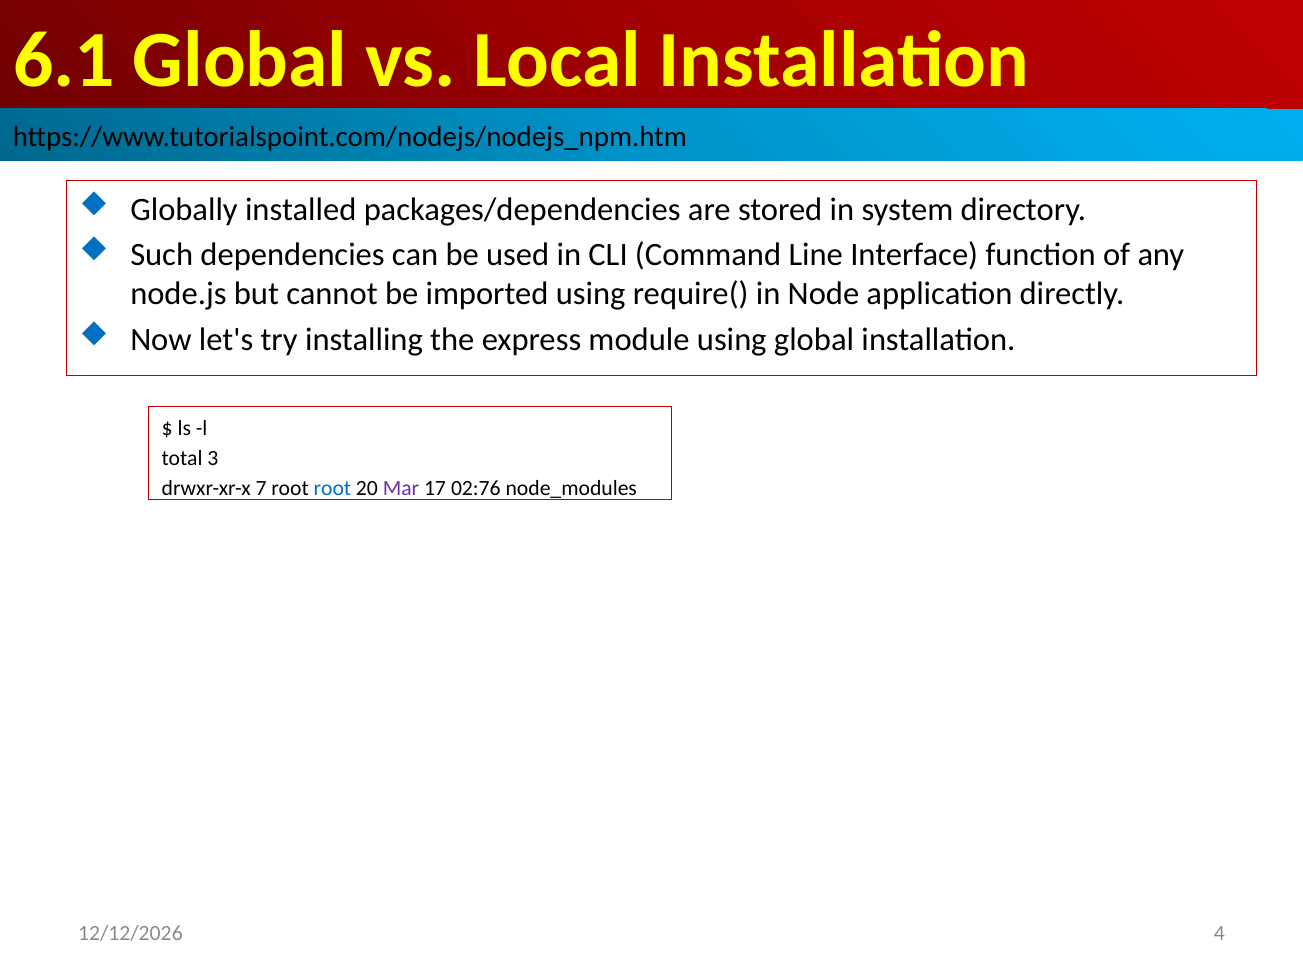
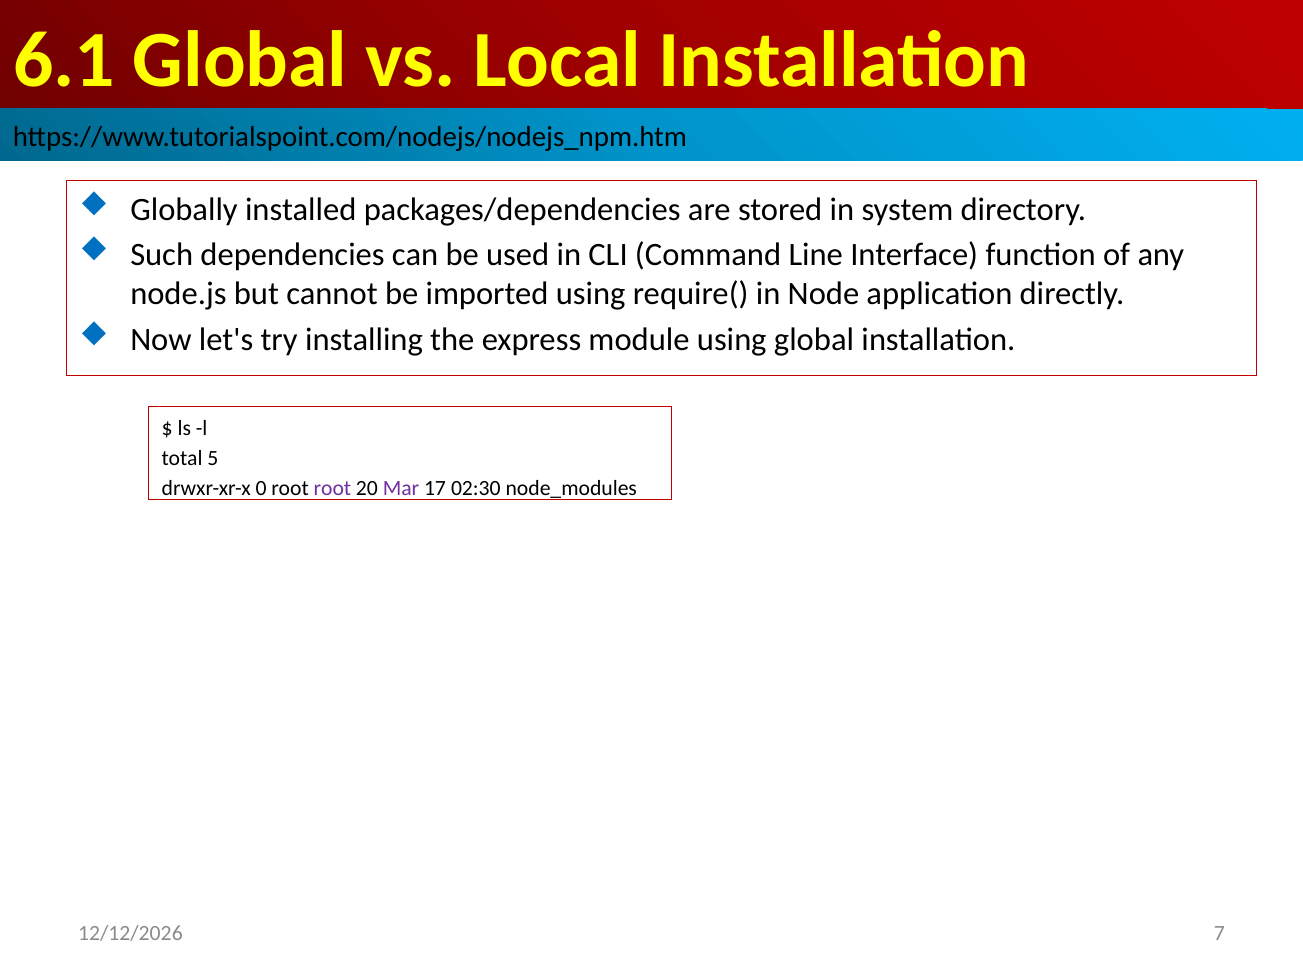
3: 3 -> 5 (213, 458)
7: 7 -> 0 (261, 488)
root colour: blue -> purple (332, 488)
02:76: 02:76 -> 02:30 (476, 488)
4: 4 -> 7 (1219, 933)
